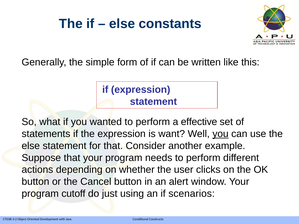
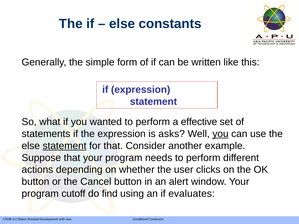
want: want -> asks (172, 134)
statement underline: none -> present (65, 146)
just: just -> find (110, 194)
scenarios: scenarios -> evaluates (192, 194)
